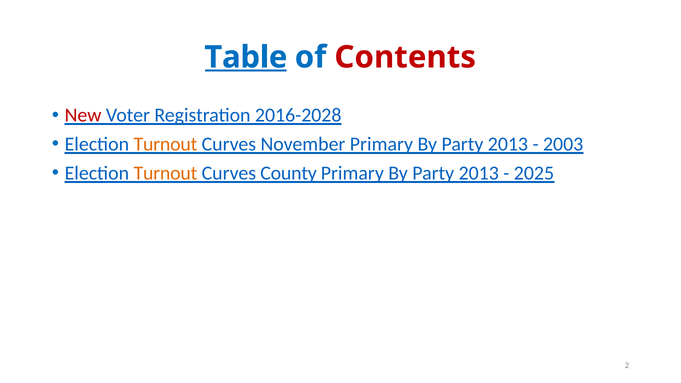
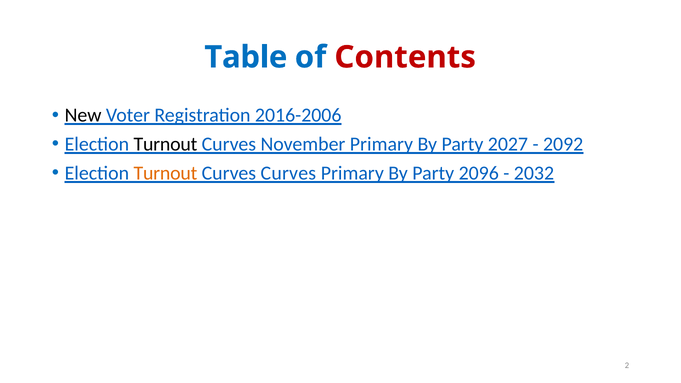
Table underline: present -> none (246, 57)
New colour: red -> black (83, 115)
2016-2028: 2016-2028 -> 2016-2006 (298, 115)
Turnout colour: orange -> black (165, 144)
2013: 2013 -> 2027 (508, 144)
2003: 2003 -> 2092 (563, 144)
Curves County: County -> Curves (288, 173)
2013: 2013 -> 2096 (479, 173)
2025: 2025 -> 2032 (534, 173)
